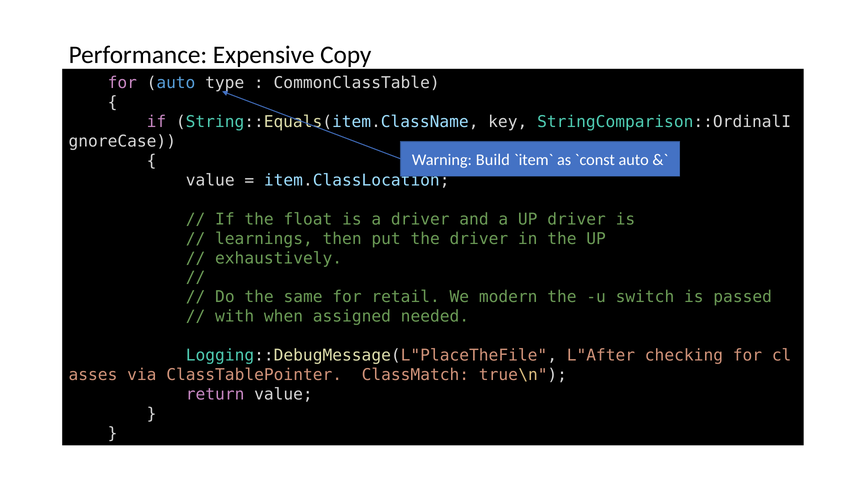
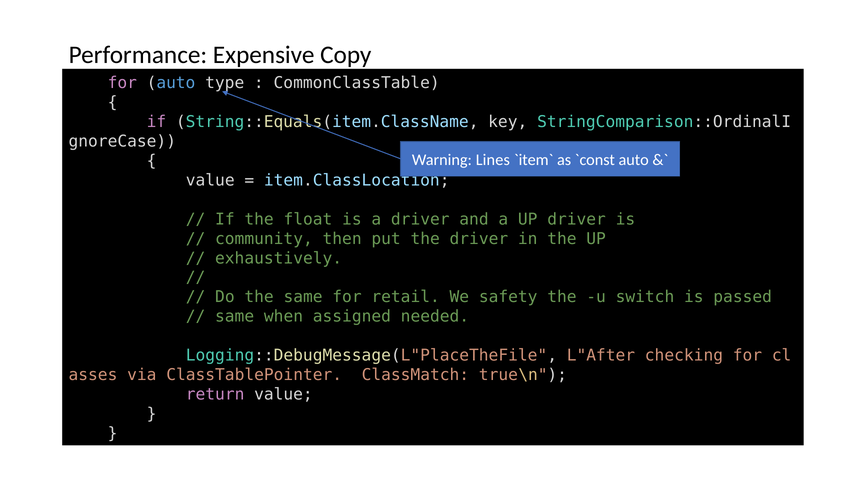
Build: Build -> Lines (493, 160)
learnings: learnings -> community (264, 239)
modern: modern -> safety (508, 297)
with: with -> same (235, 317)
